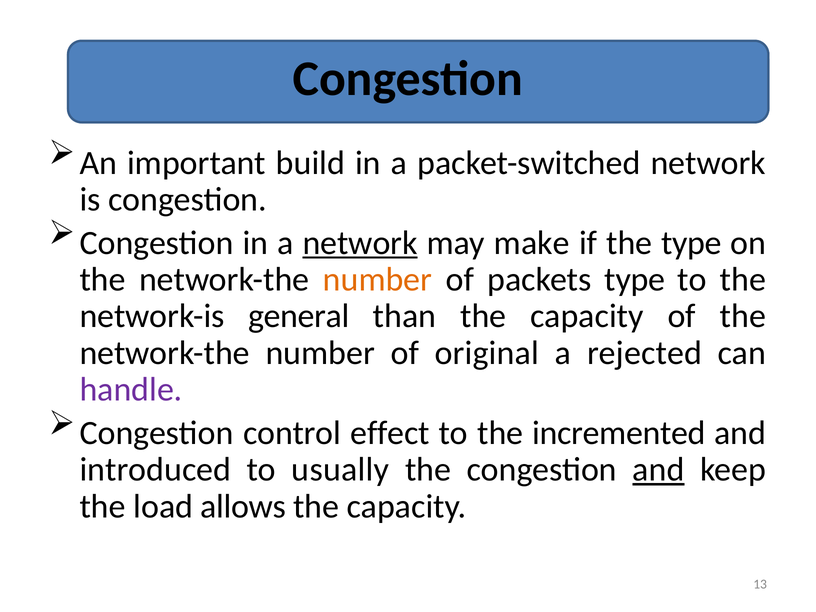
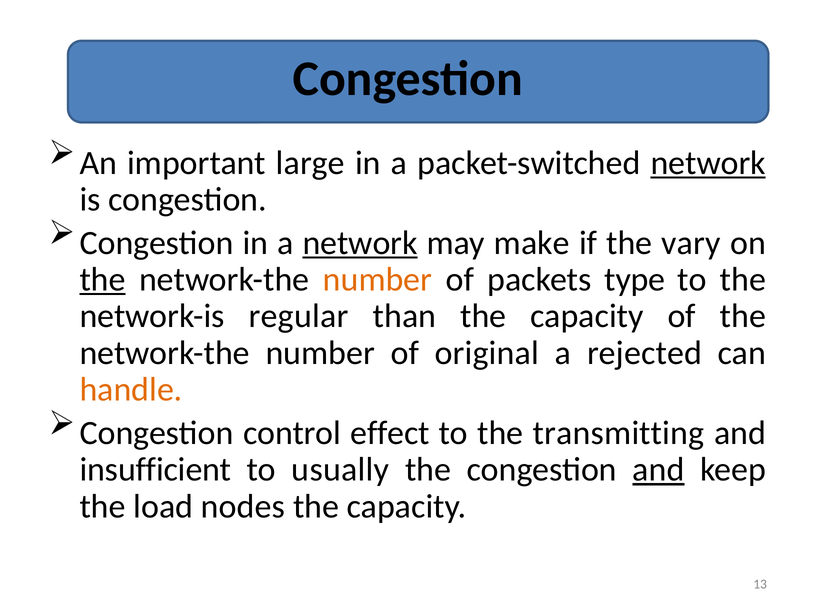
build: build -> large (310, 163)
network underline: none -> present (708, 163)
the type: type -> vary (691, 243)
the underline: none -> present (103, 280)
general: general -> regular (299, 316)
handle colour: purple -> orange (131, 390)
incremented: incremented -> transmitting (619, 433)
introduced: introduced -> insufficient (155, 470)
allows: allows -> nodes (243, 506)
